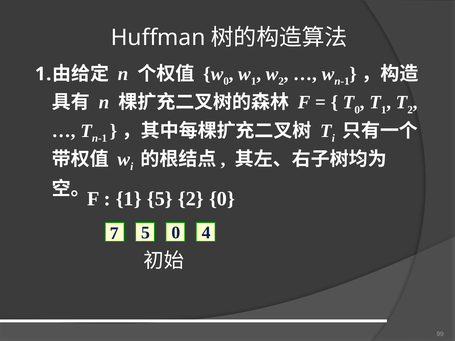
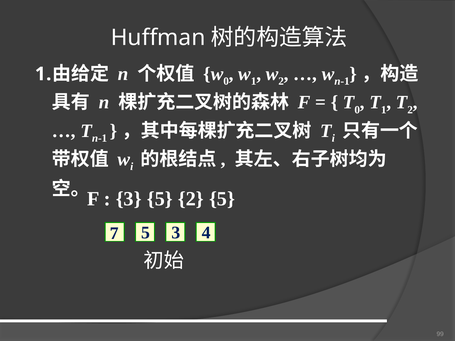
1: 1 -> 3 (129, 199)
2 0: 0 -> 5 (222, 199)
5 0: 0 -> 3 (176, 233)
